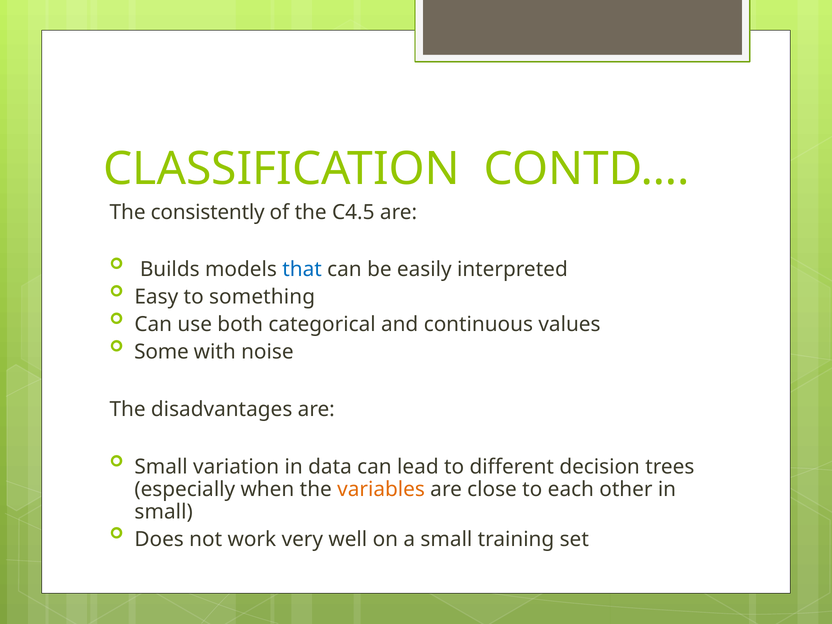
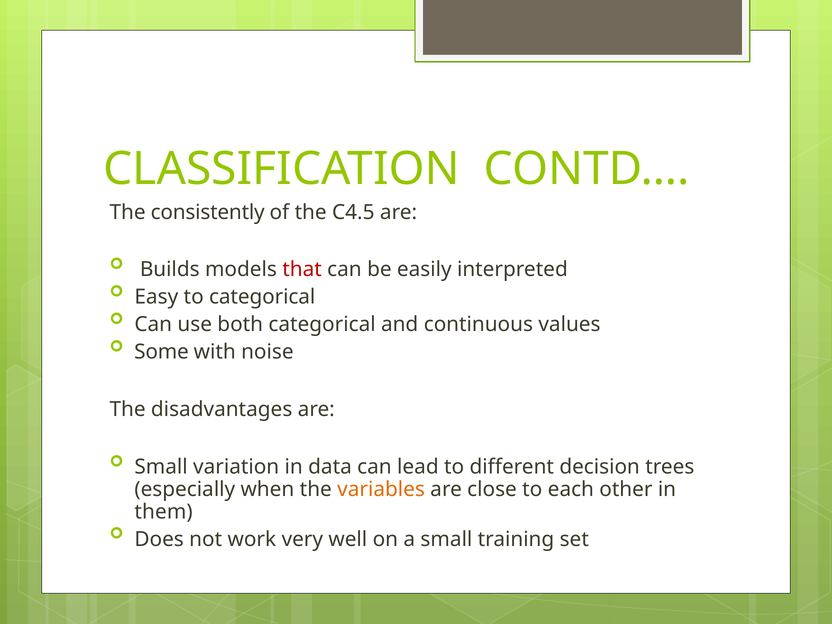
that colour: blue -> red (302, 270)
to something: something -> categorical (262, 297)
small: small -> them (164, 512)
